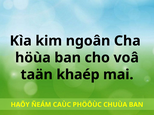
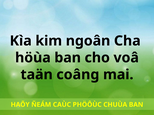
khaép: khaép -> coâng (78, 75)
